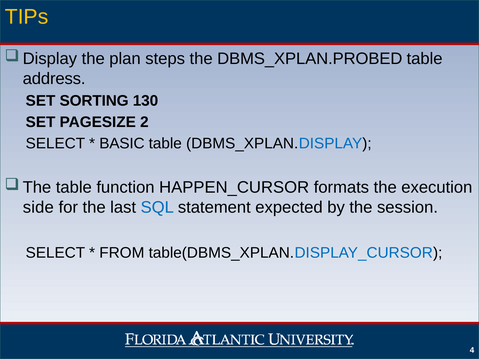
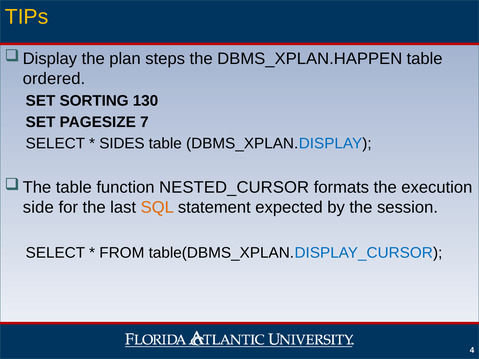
DBMS_XPLAN.PROBED: DBMS_XPLAN.PROBED -> DBMS_XPLAN.HAPPEN (310, 59)
address: address -> ordered (54, 79)
2: 2 -> 7 (144, 122)
BASIC: BASIC -> SIDES (122, 144)
HAPPEN_CURSOR: HAPPEN_CURSOR -> NESTED_CURSOR (234, 188)
SQL colour: blue -> orange (157, 208)
